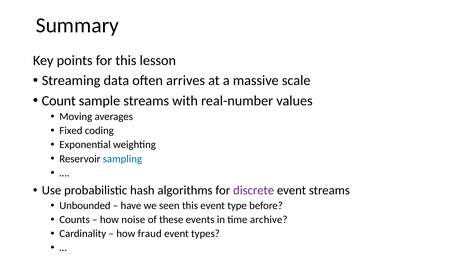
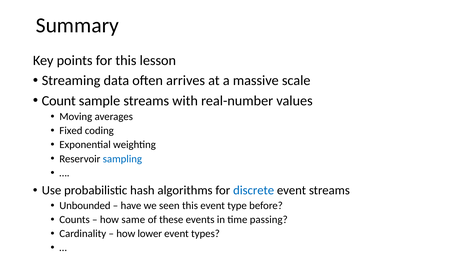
discrete colour: purple -> blue (254, 191)
noise: noise -> same (133, 220)
archive: archive -> passing (269, 220)
fraud: fraud -> lower (150, 234)
